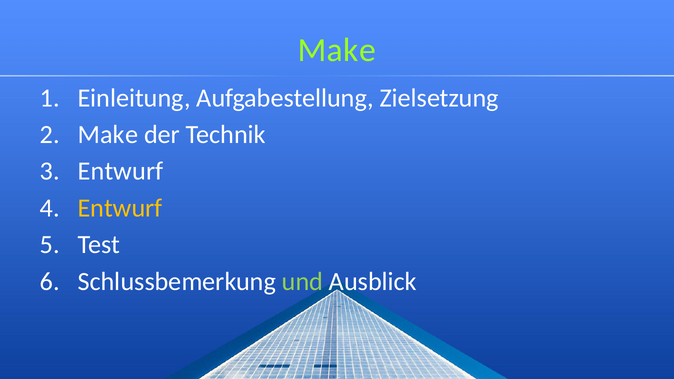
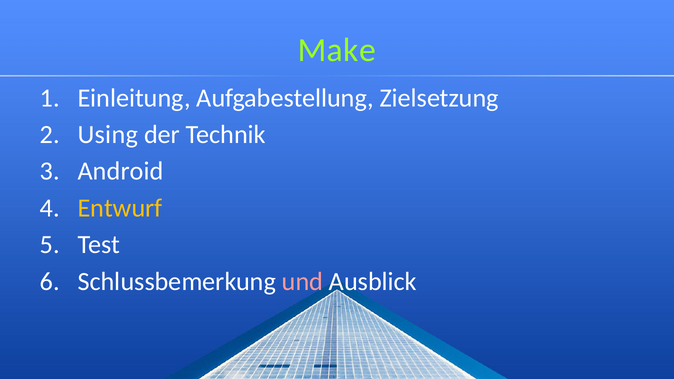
Make: Make -> Using (108, 135)
Entwurf: Entwurf -> Android (121, 171)
und colour: light green -> pink (302, 282)
